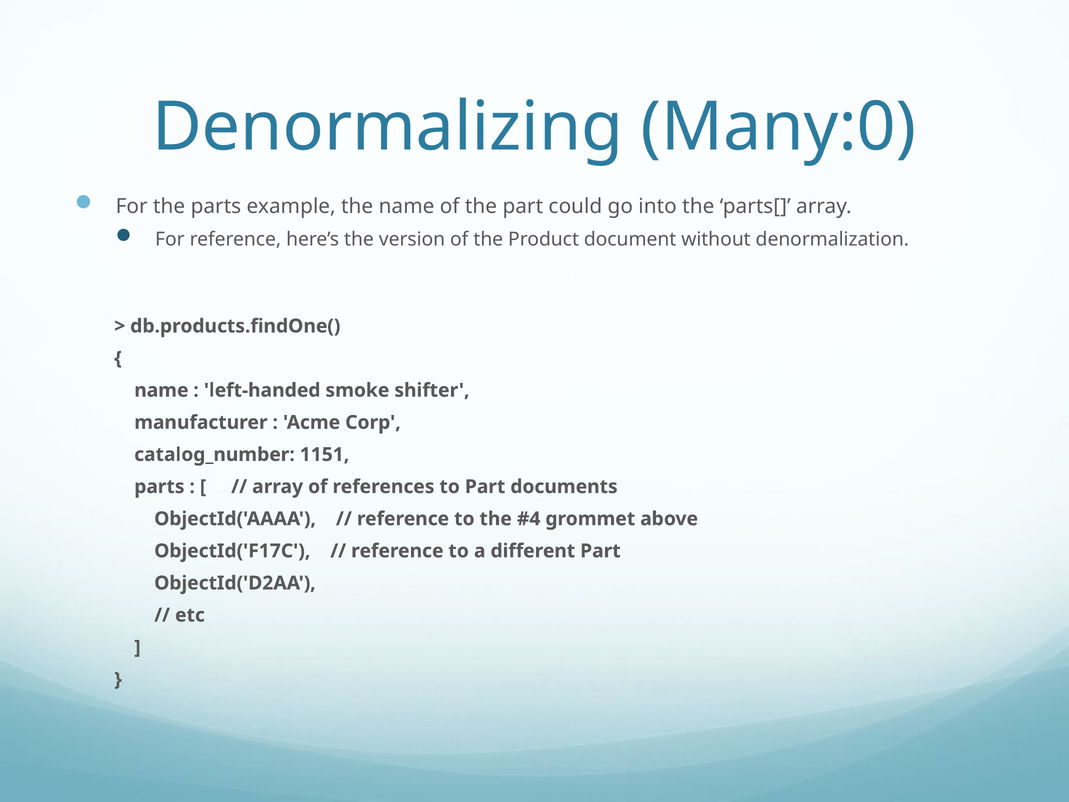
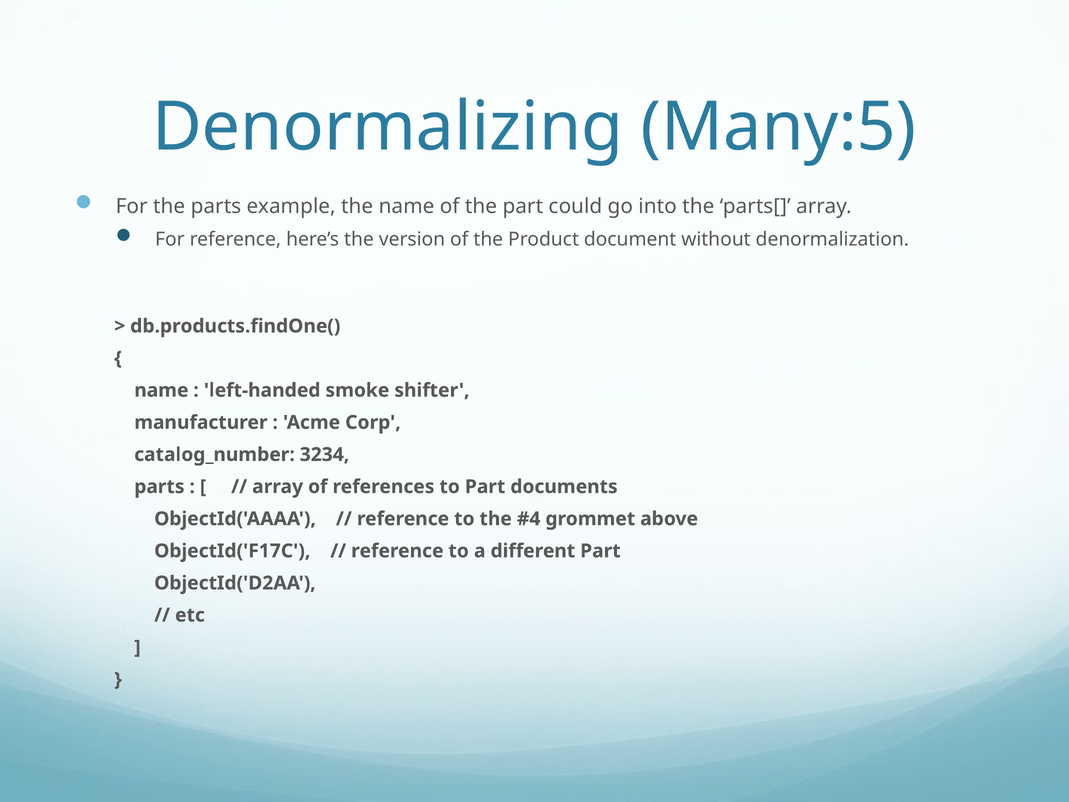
Many:0: Many:0 -> Many:5 (779, 127)
1151: 1151 -> 3234 (325, 454)
